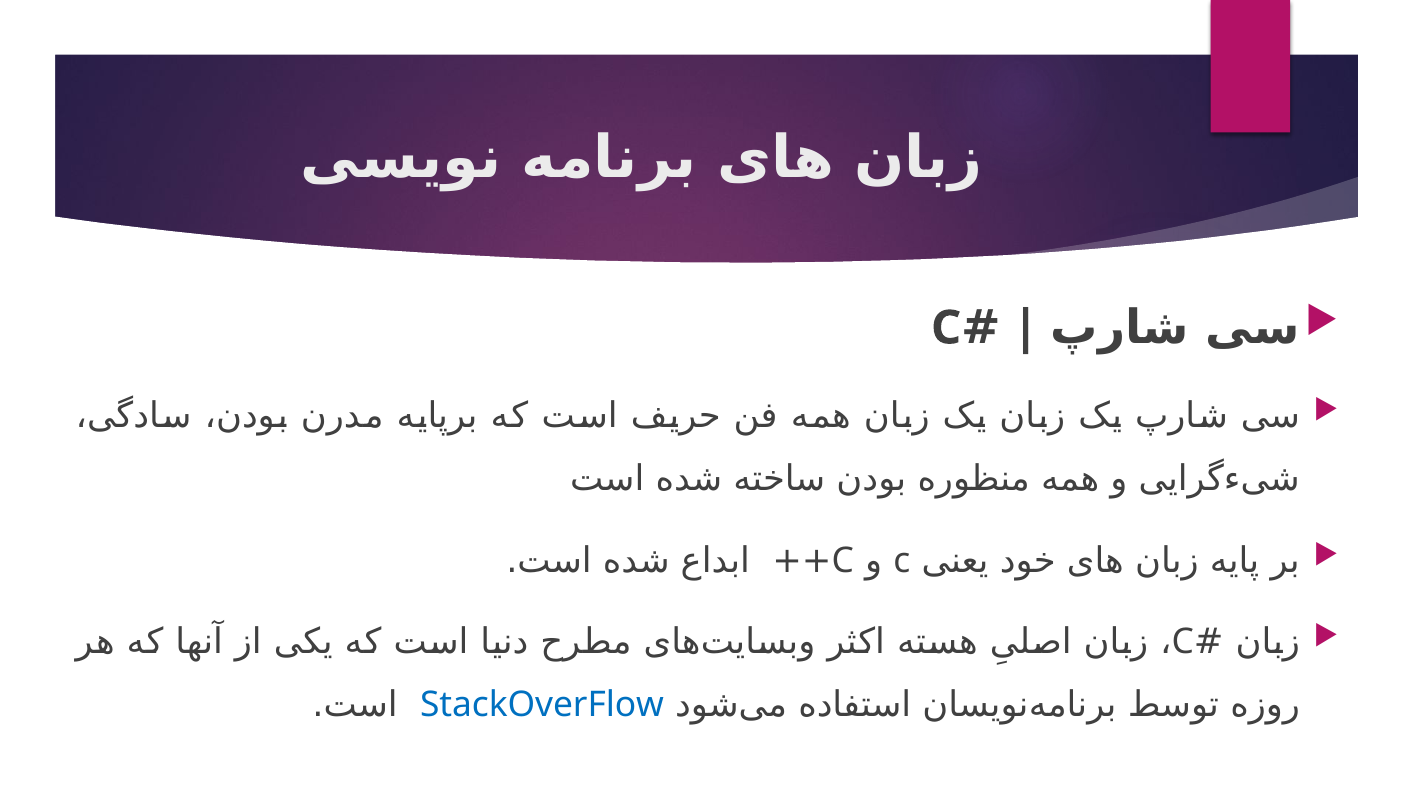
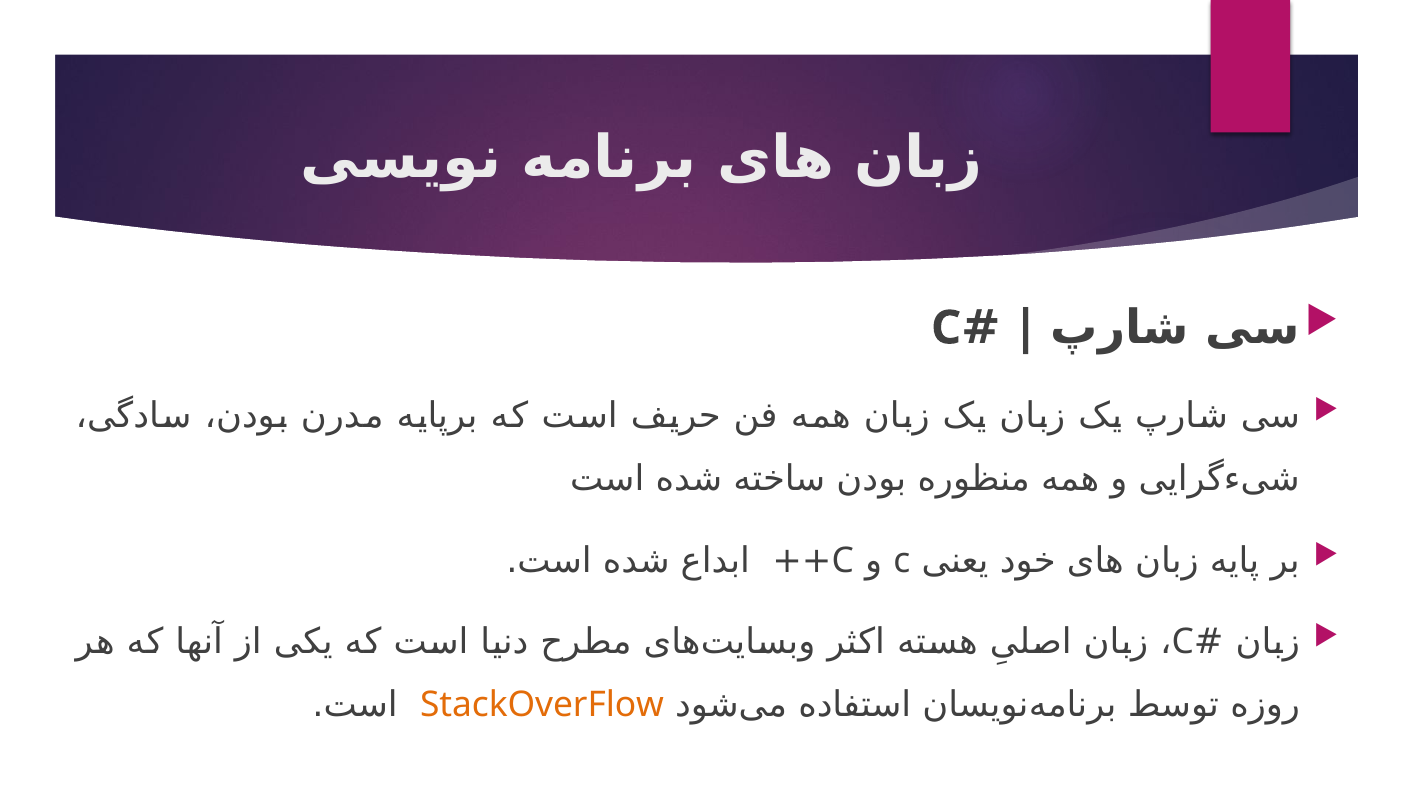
StackOverFlow colour: blue -> orange (542, 706)
